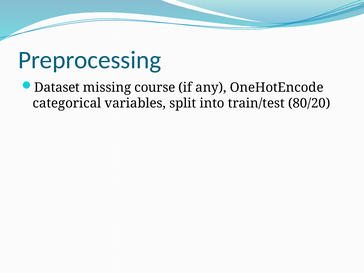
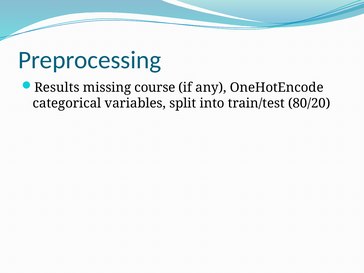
Dataset: Dataset -> Results (57, 88)
